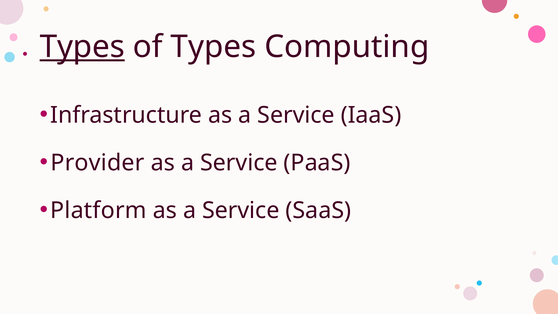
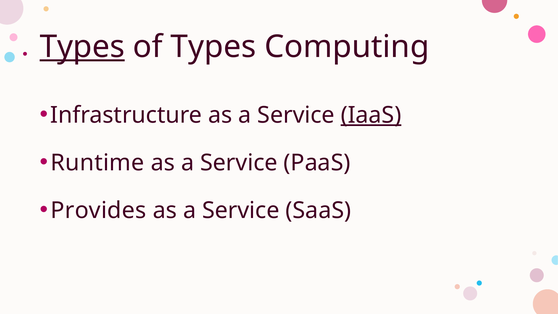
IaaS underline: none -> present (371, 115)
Provider: Provider -> Runtime (97, 163)
Platform: Platform -> Provides (98, 210)
